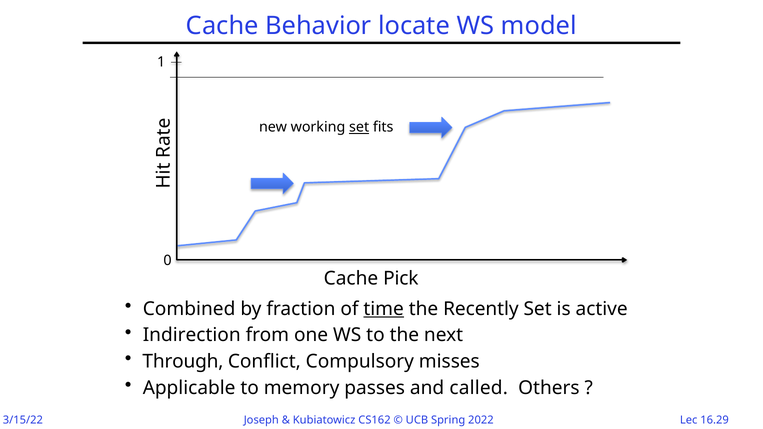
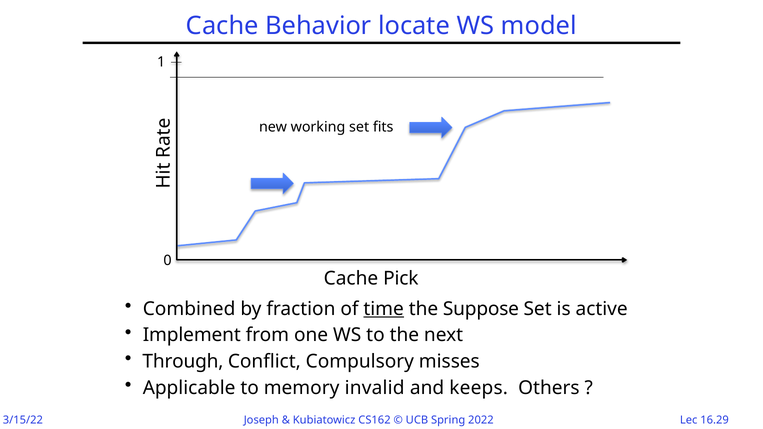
set underline: present -> none (359, 127)
Recently: Recently -> Suppose (481, 309)
Indirection: Indirection -> Implement (192, 335)
passes: passes -> invalid (375, 388)
called: called -> keeps (479, 388)
